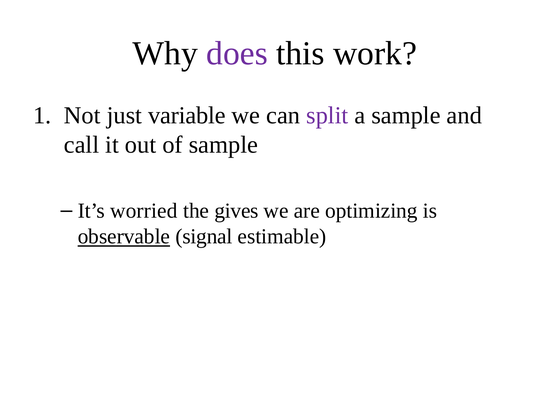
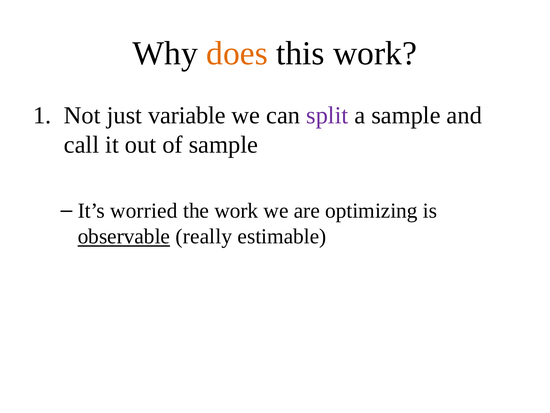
does colour: purple -> orange (237, 53)
the gives: gives -> work (236, 211)
signal: signal -> really (204, 236)
